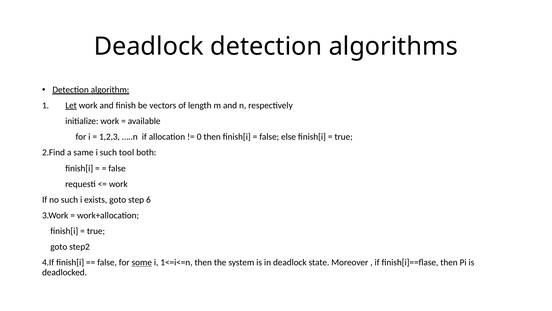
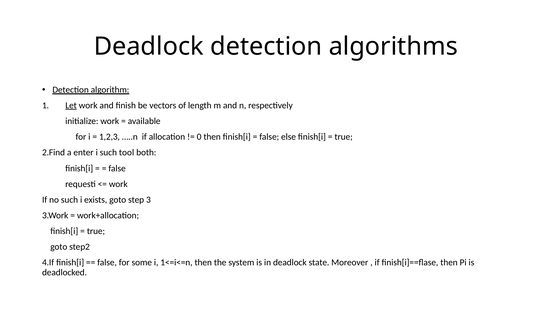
same: same -> enter (84, 152)
6: 6 -> 3 (148, 199)
some underline: present -> none (142, 262)
